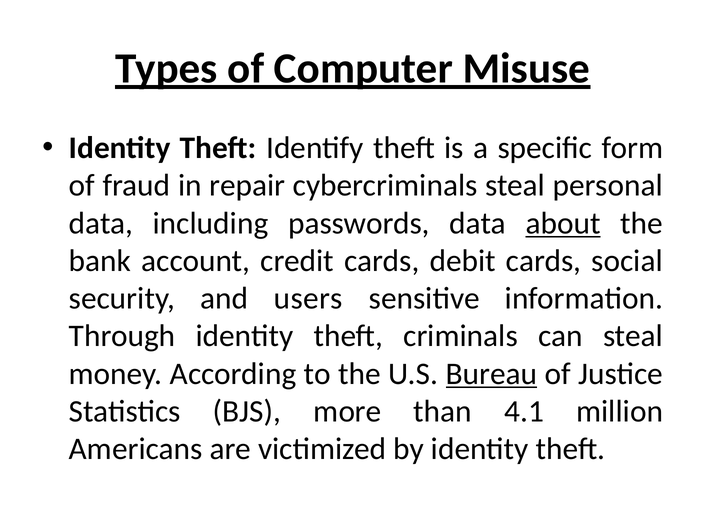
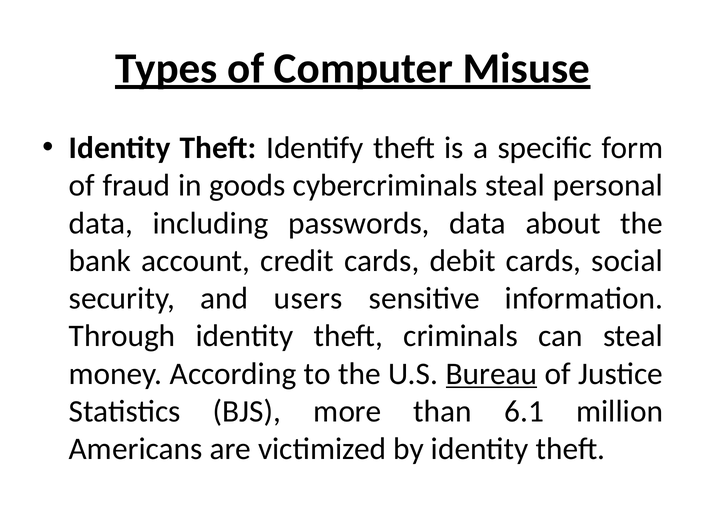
repair: repair -> goods (247, 186)
about underline: present -> none (563, 223)
4.1: 4.1 -> 6.1 (524, 412)
